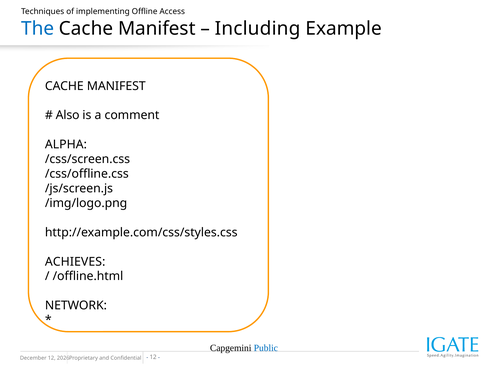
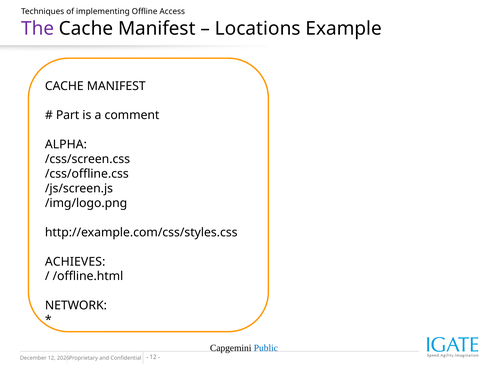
The colour: blue -> purple (38, 28)
Including: Including -> Locations (258, 28)
Also: Also -> Part (68, 115)
